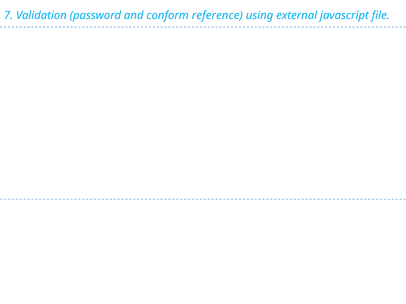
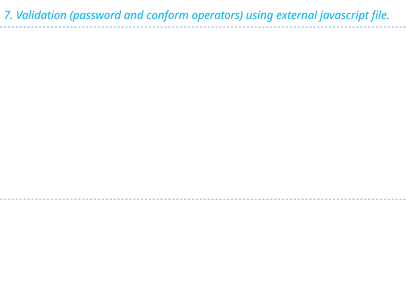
reference: reference -> operators (217, 15)
